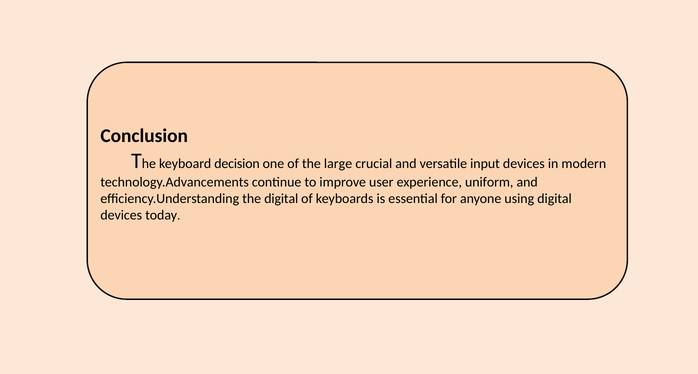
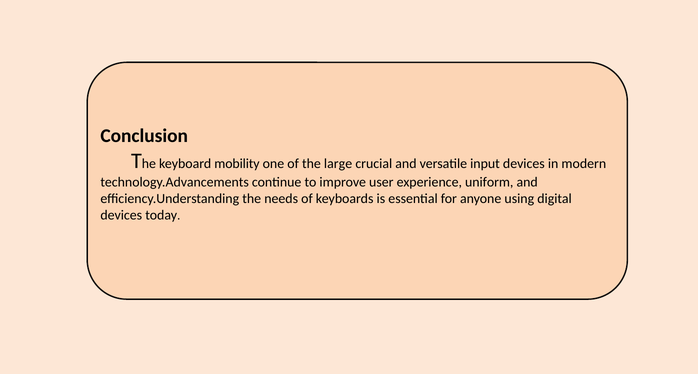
decision: decision -> mobility (237, 164)
the digital: digital -> needs (281, 199)
